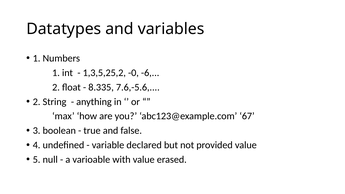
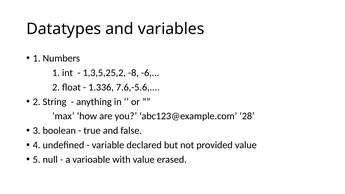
-0: -0 -> -8 (133, 73)
8.335: 8.335 -> 1.336 (101, 87)
67: 67 -> 28 (247, 116)
